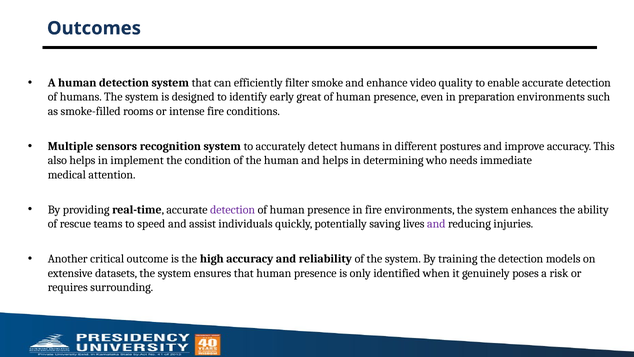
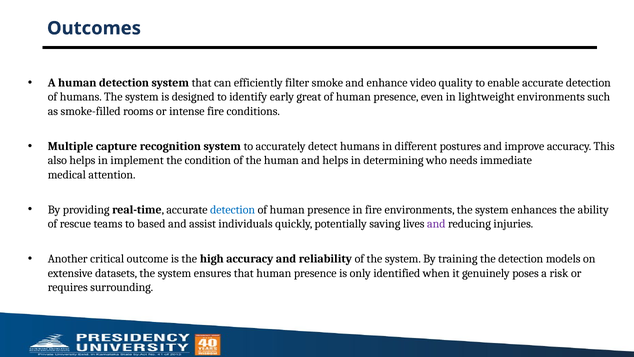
preparation: preparation -> lightweight (486, 97)
sensors: sensors -> capture (117, 146)
detection colour: purple -> blue (233, 209)
speed: speed -> based (151, 224)
